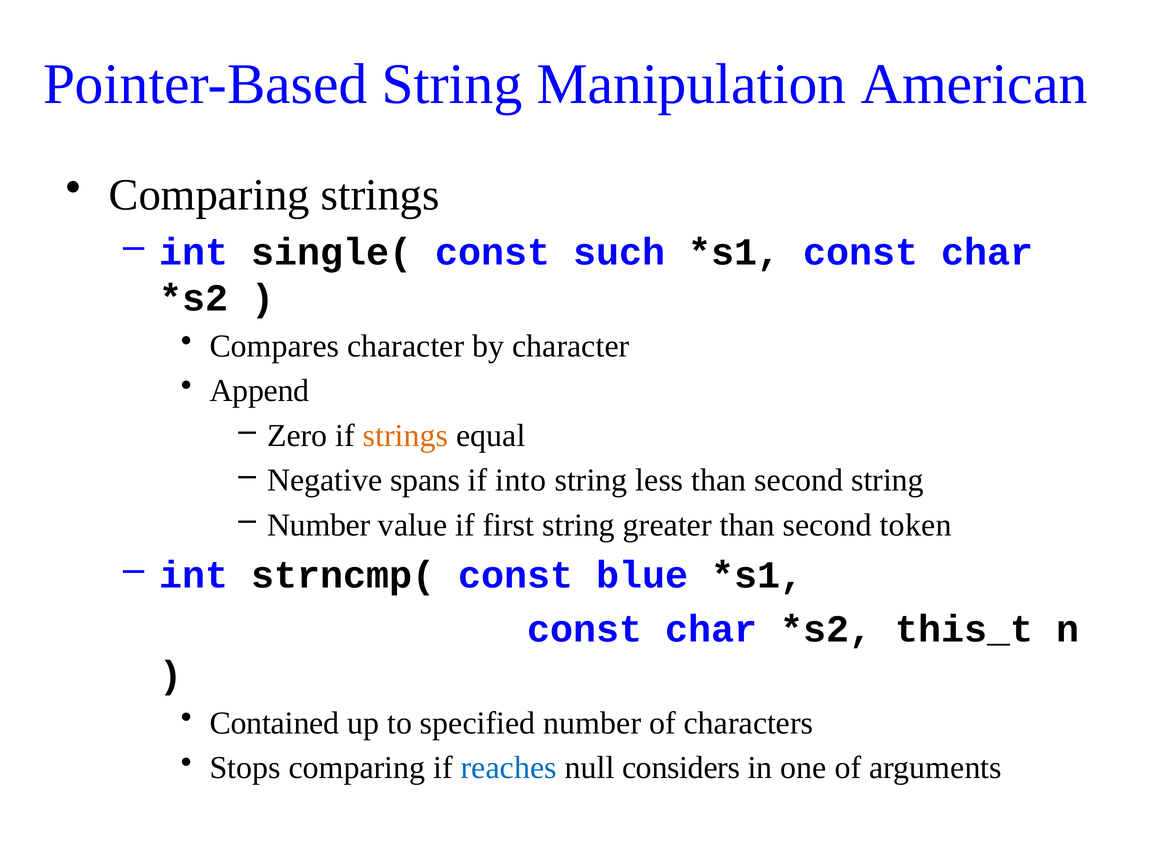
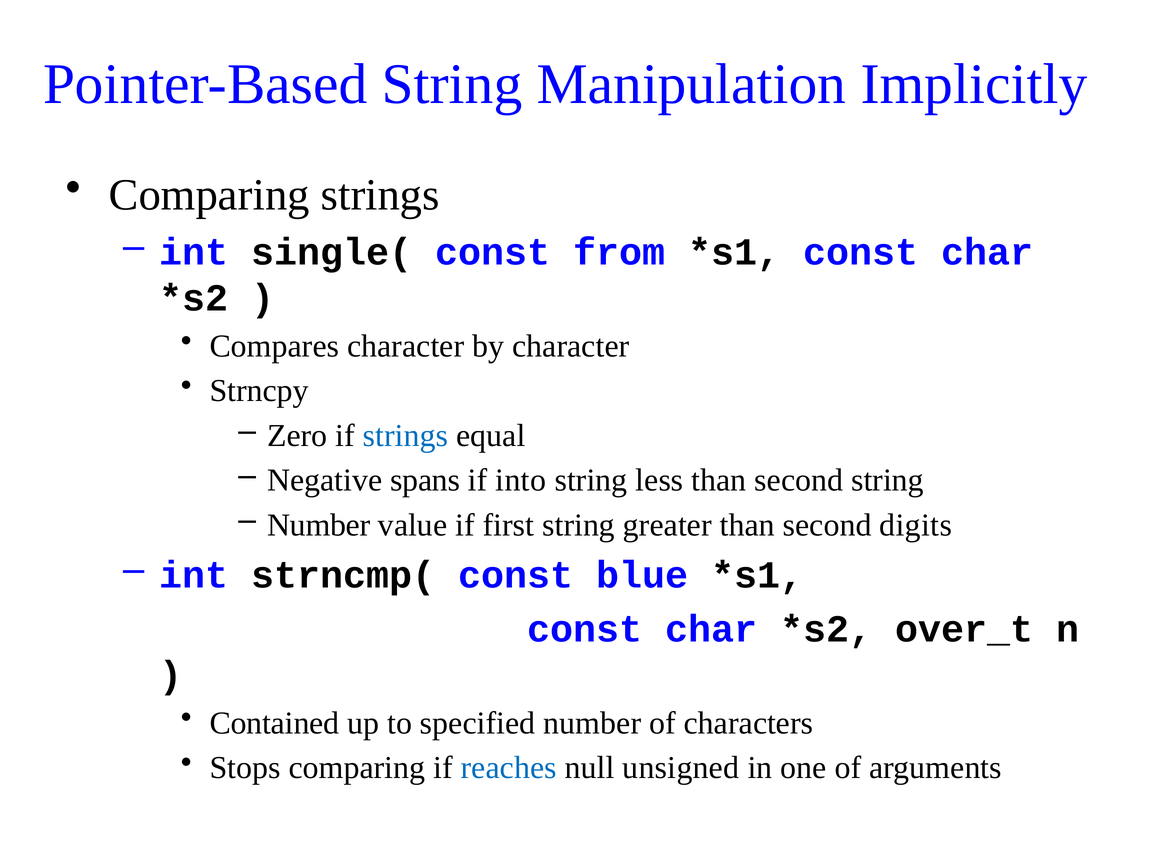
American: American -> Implicitly (974, 84)
such: such -> from (619, 252)
Append: Append -> Strncpy (259, 391)
strings colour: orange -> blue (405, 436)
token: token -> digits (916, 525)
this_t: this_t -> over_t (964, 629)
considers: considers -> unsigned (681, 768)
